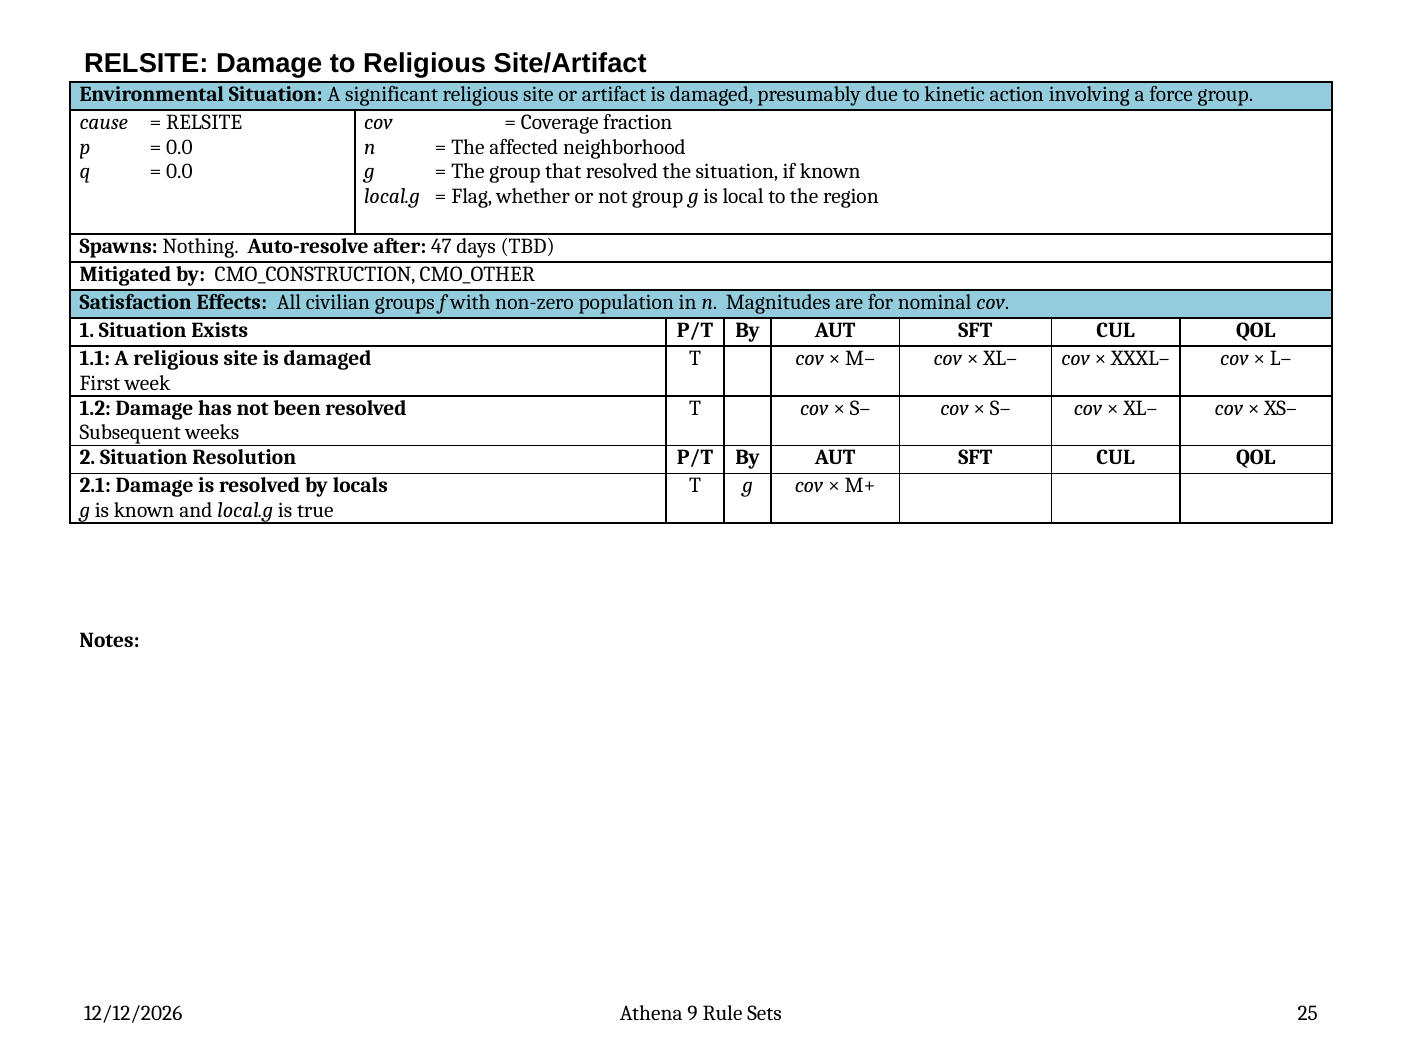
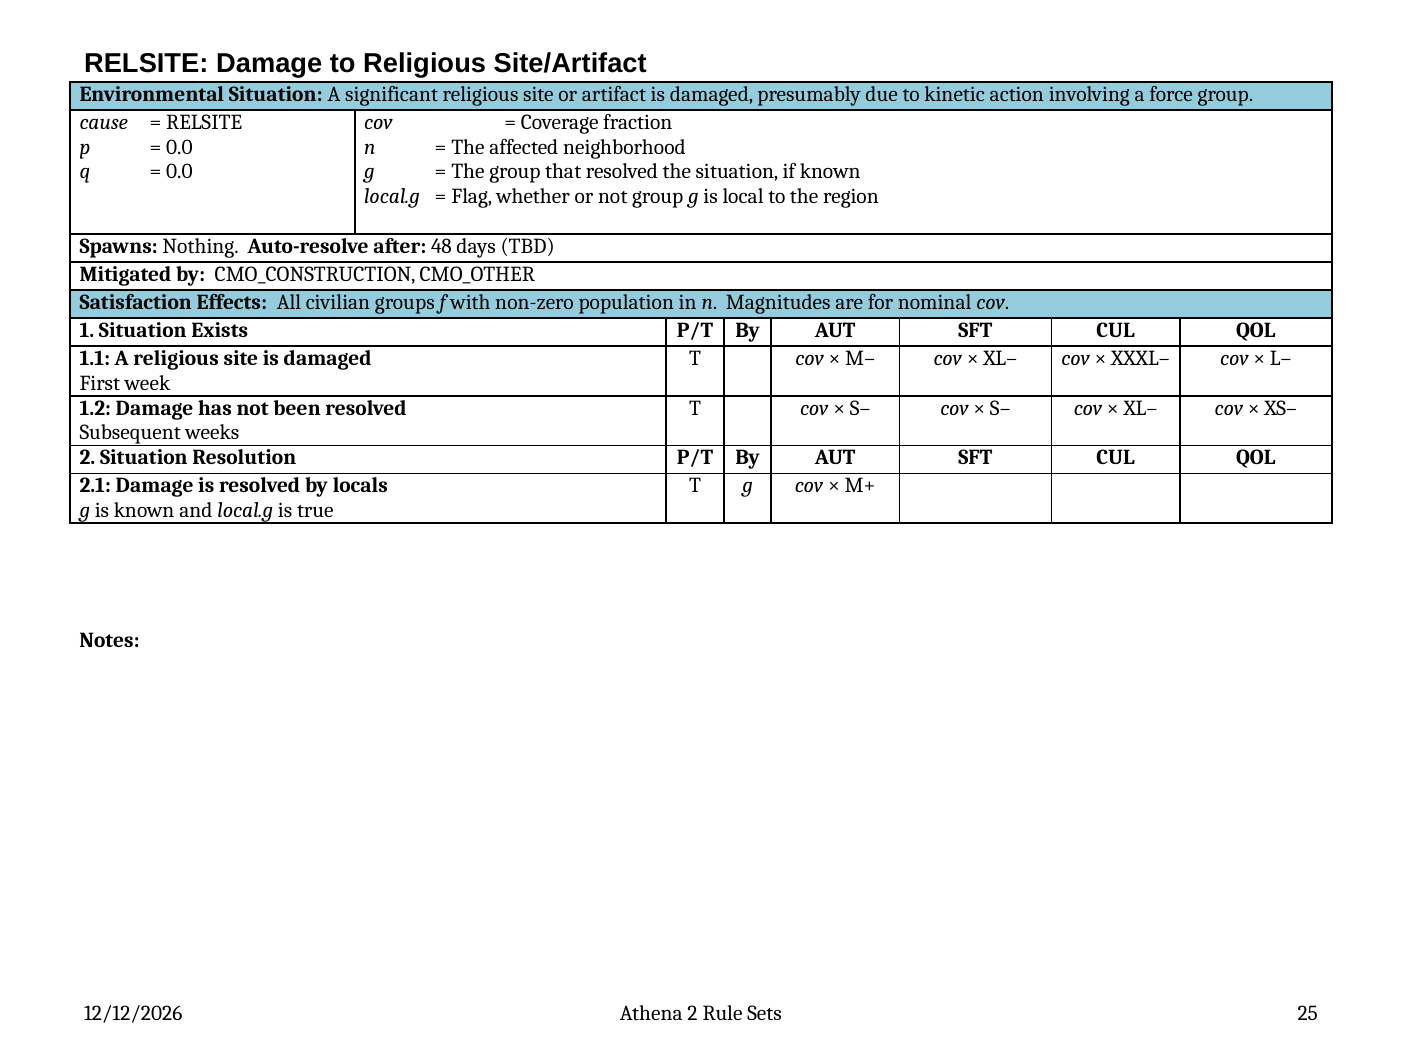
47: 47 -> 48 (441, 246)
Athena 9: 9 -> 2 (692, 1013)
